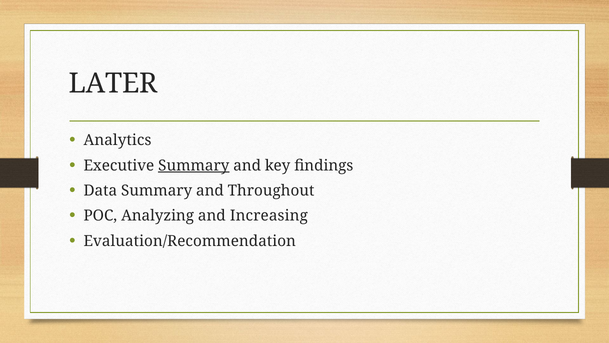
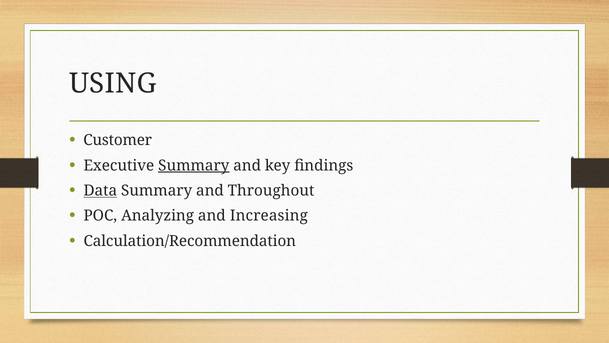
LATER: LATER -> USING (113, 84)
Analytics: Analytics -> Customer (118, 140)
Data underline: none -> present (100, 190)
Evaluation/Recommendation: Evaluation/Recommendation -> Calculation/Recommendation (190, 241)
